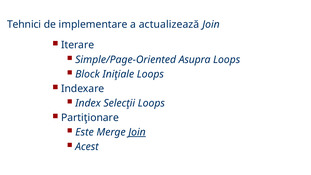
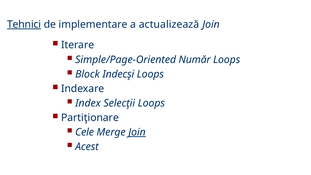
Tehnici underline: none -> present (24, 24)
Asupra: Asupra -> Număr (195, 60)
Iniţiale: Iniţiale -> Indecşi (118, 74)
Este: Este -> Cele (85, 132)
